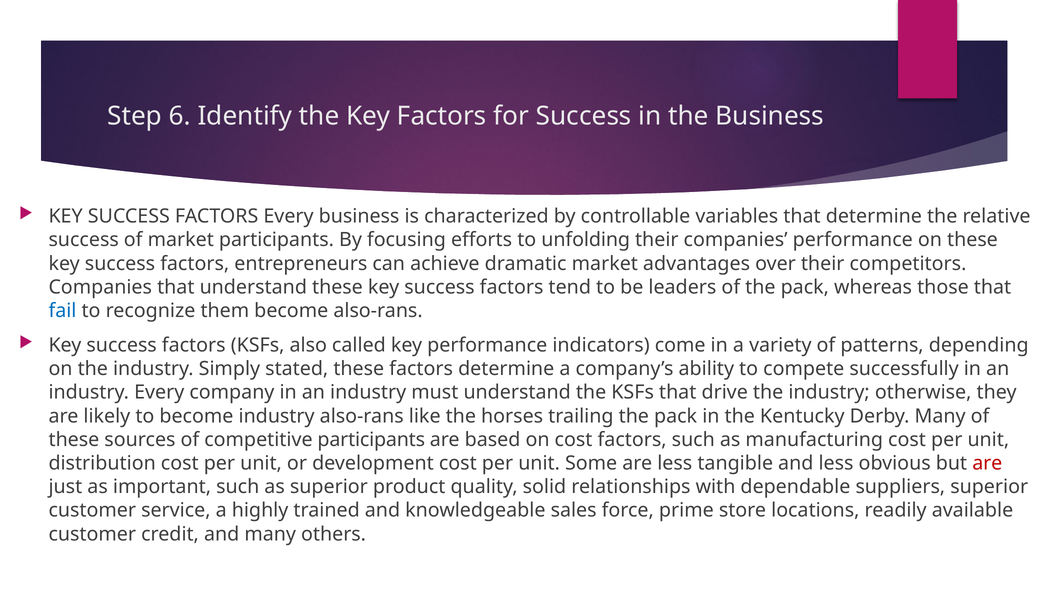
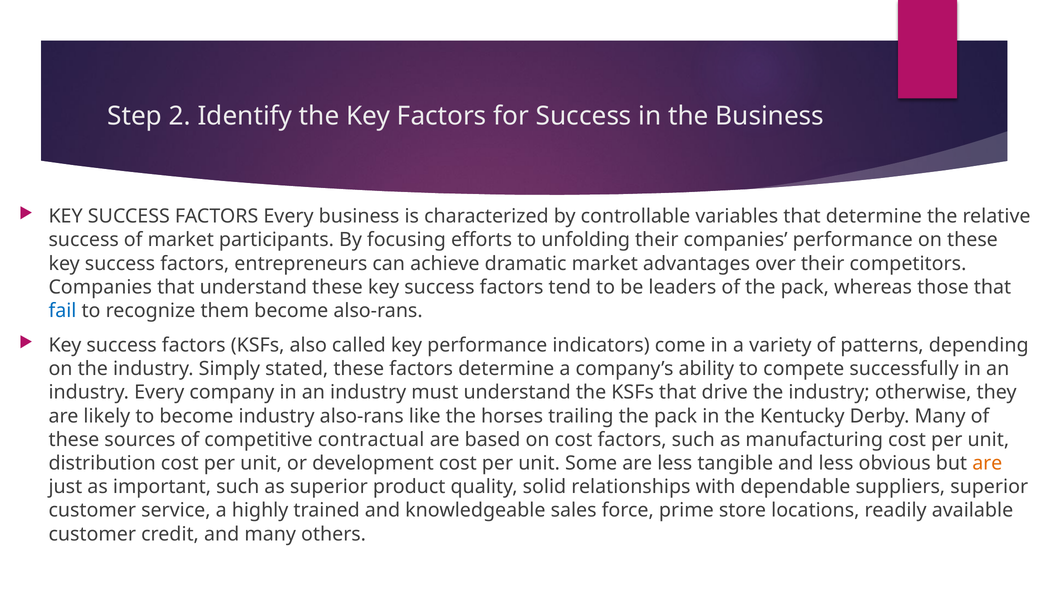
6: 6 -> 2 (180, 116)
competitive participants: participants -> contractual (371, 440)
are colour: red -> orange (987, 463)
